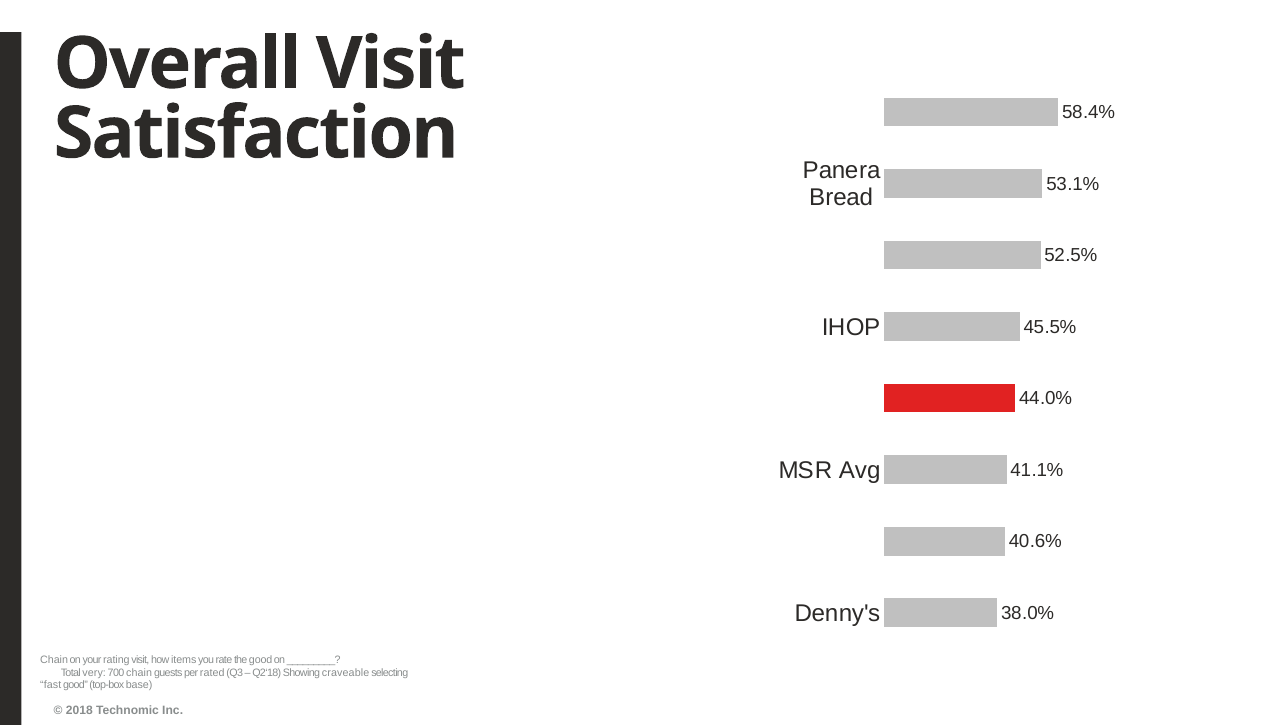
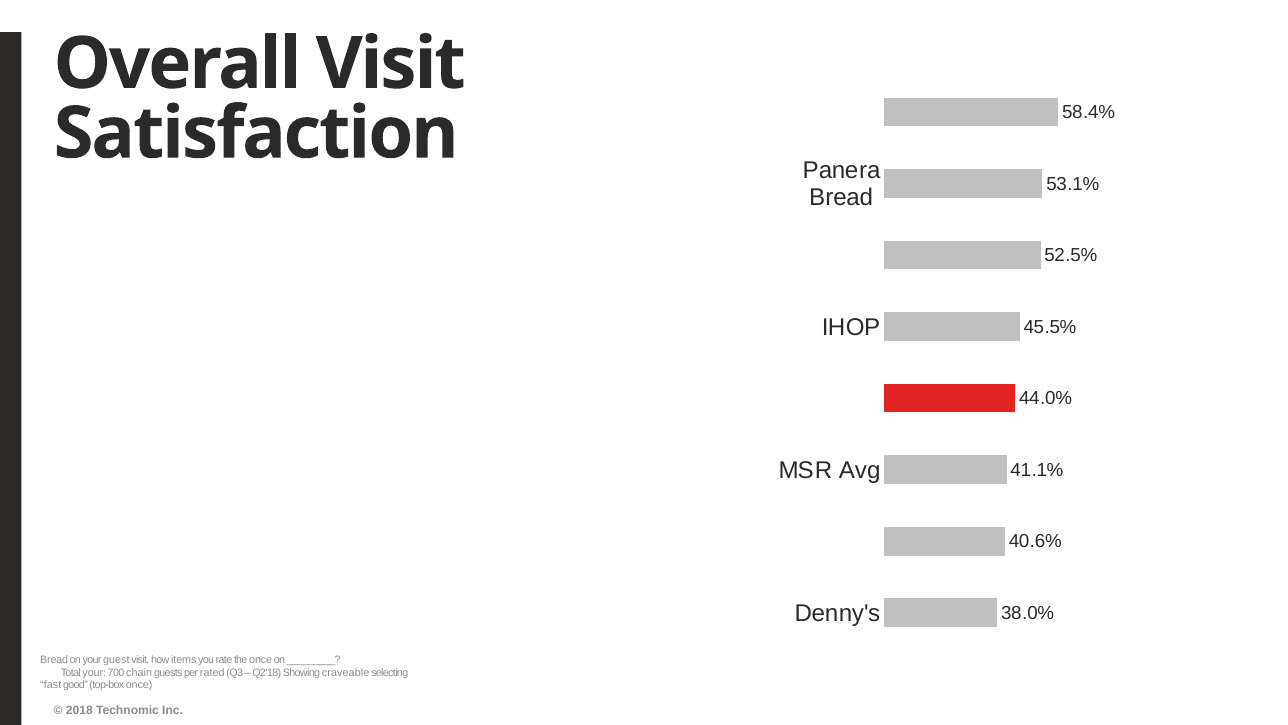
Chain: Chain -> Bread (54, 659)
rating: rating -> guest (116, 659)
the good: good -> once (261, 659)
Total very: very -> your (94, 672)
top-box base: base -> once (139, 685)
